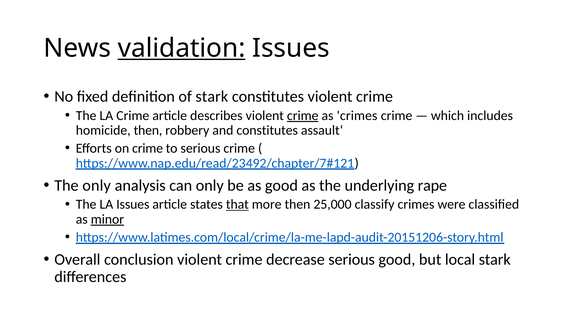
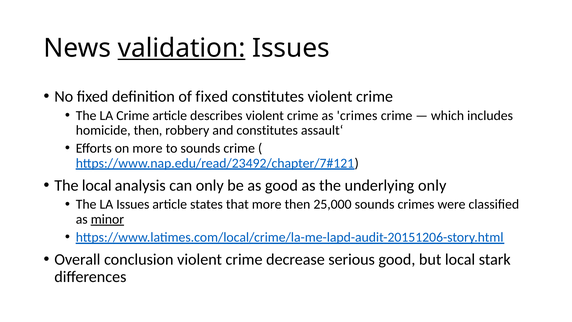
of stark: stark -> fixed (212, 96)
crime underline: present -> none (303, 115)
on crime: crime -> more (147, 148)
to serious: serious -> sounds (200, 148)
The only: only -> local (97, 185)
underlying rape: rape -> only (432, 185)
that underline: present -> none (237, 204)
25,000 classify: classify -> sounds (375, 204)
